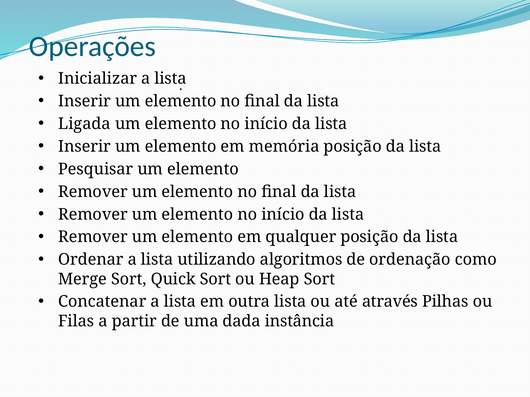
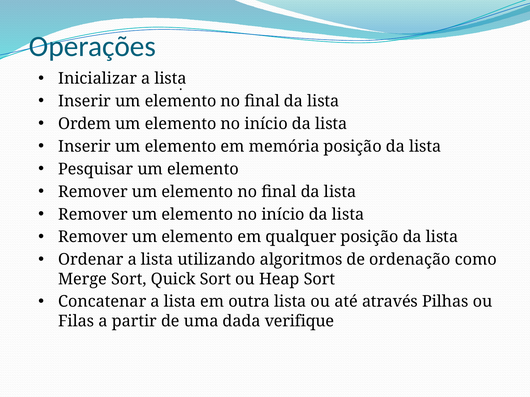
Ligada: Ligada -> Ordem (85, 124)
instância: instância -> verifique (300, 321)
